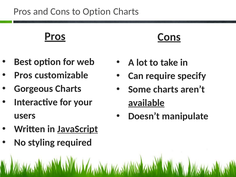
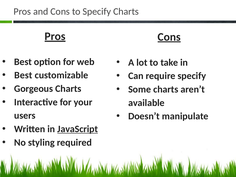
to Option: Option -> Specify (97, 12)
Pros: Pros -> Best (23, 75)
available underline: present -> none (146, 103)
